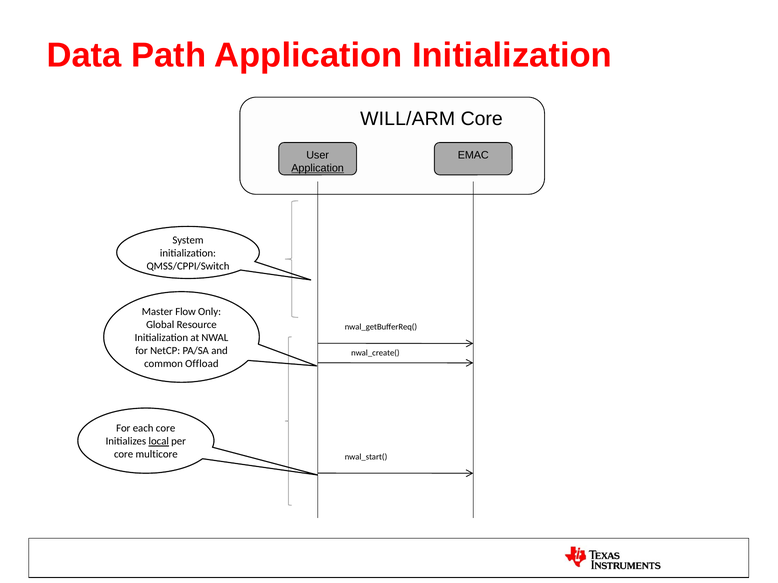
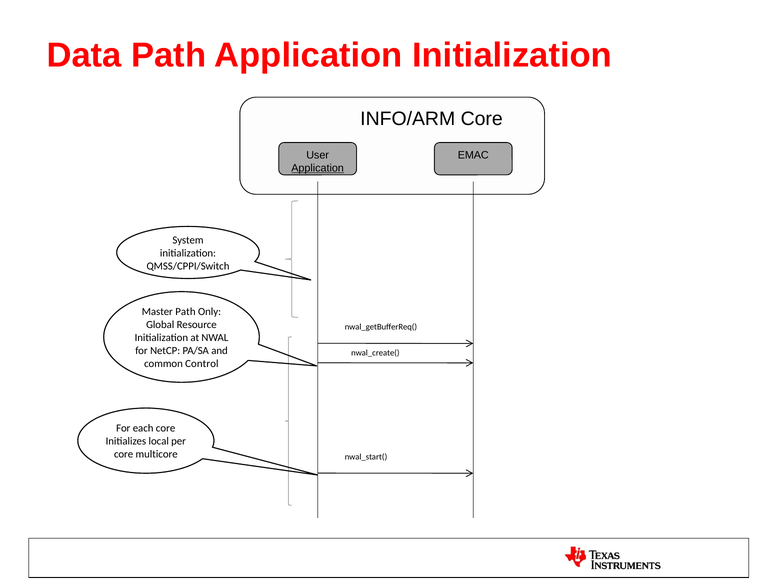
WILL/ARM: WILL/ARM -> INFO/ARM (408, 119)
Master Flow: Flow -> Path (185, 312)
Offload: Offload -> Control (202, 364)
local underline: present -> none (159, 442)
